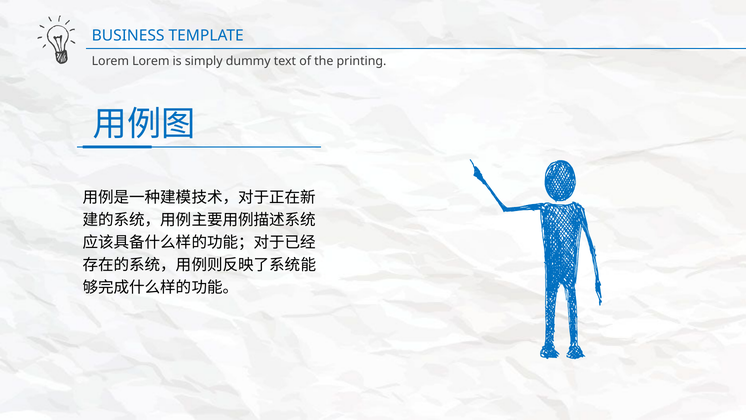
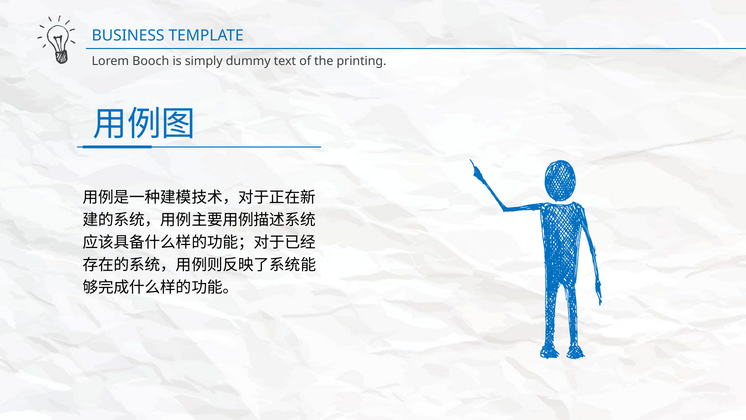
Lorem Lorem: Lorem -> Booch (151, 61)
